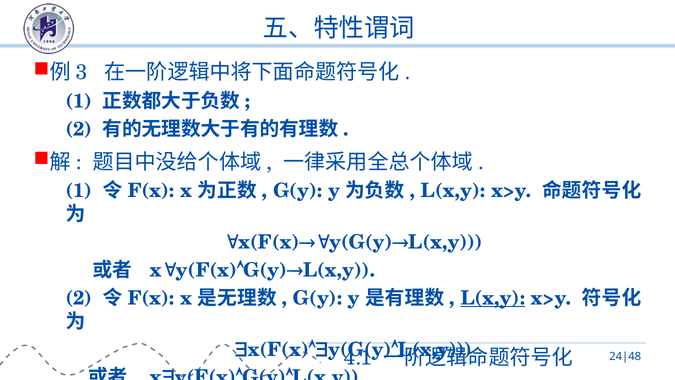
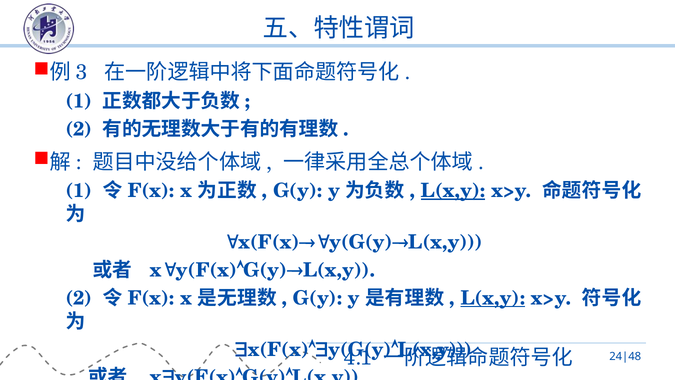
L(x,y underline: none -> present (453, 191)
